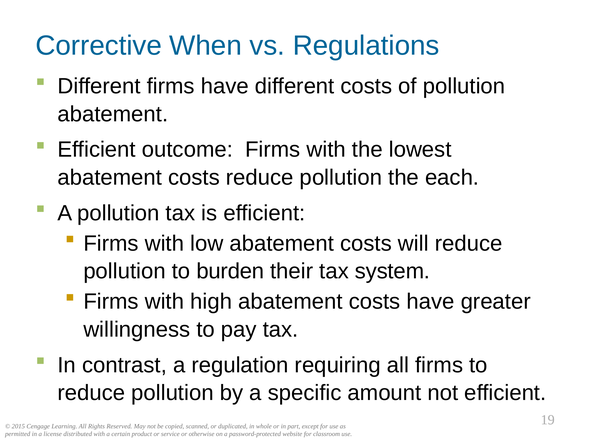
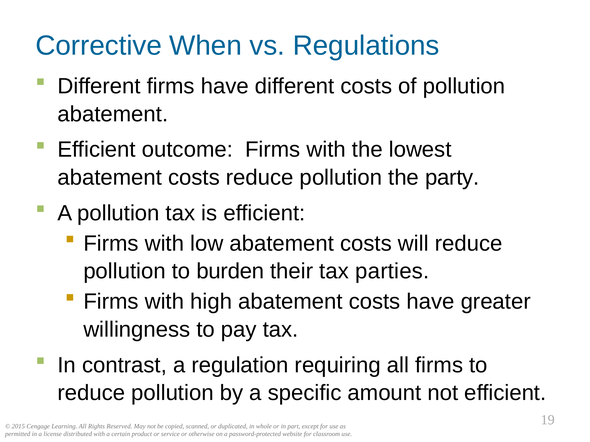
each: each -> party (452, 178)
system: system -> parties (392, 272)
